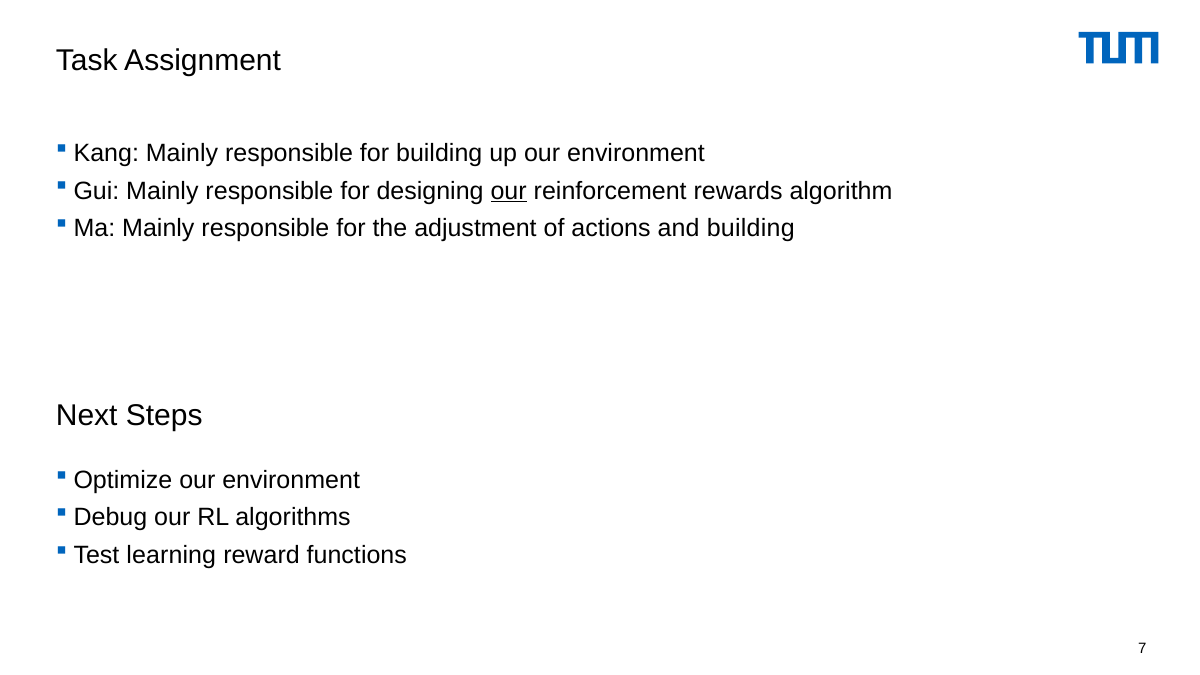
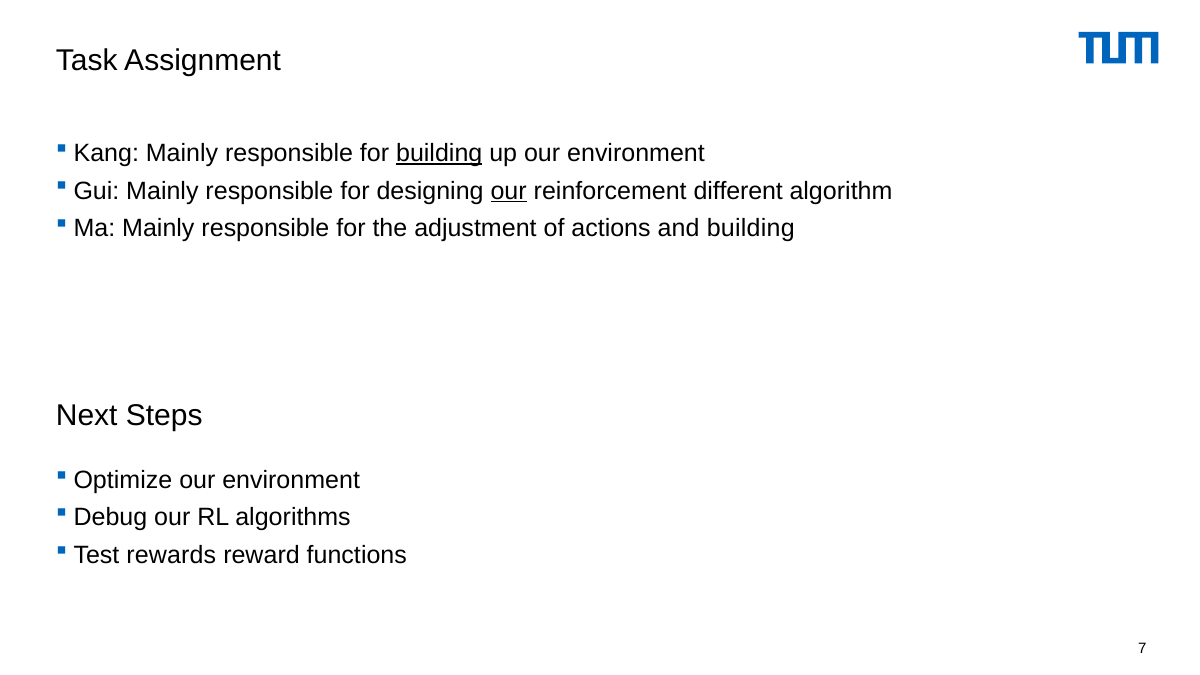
building underline: none -> present (439, 153)
rewards: rewards -> different (738, 191)
learning: learning -> rewards (171, 555)
